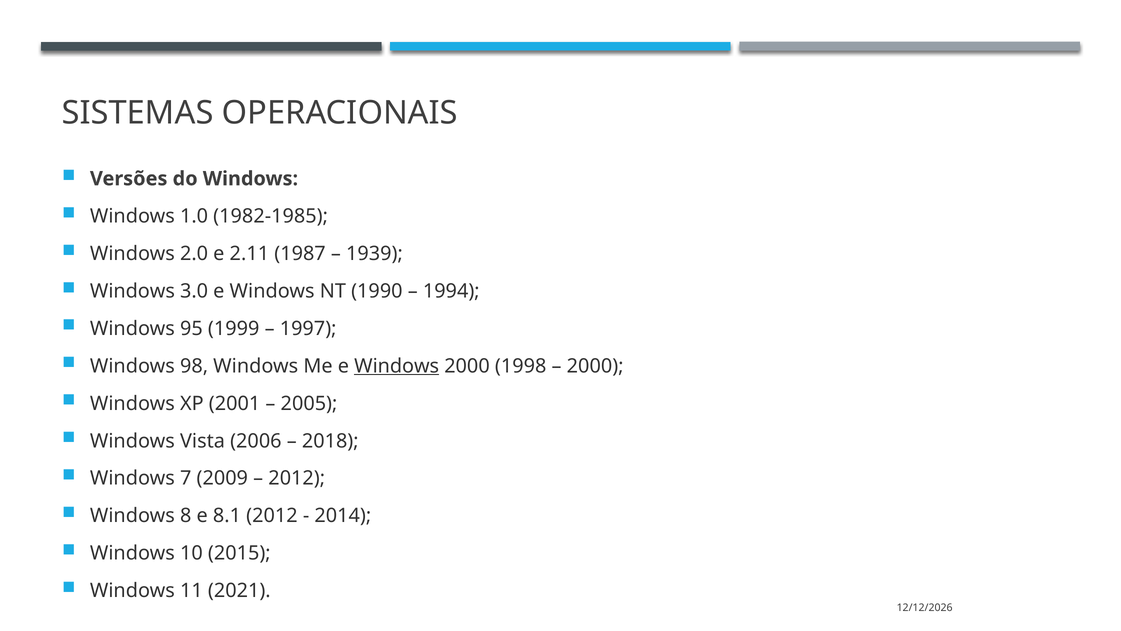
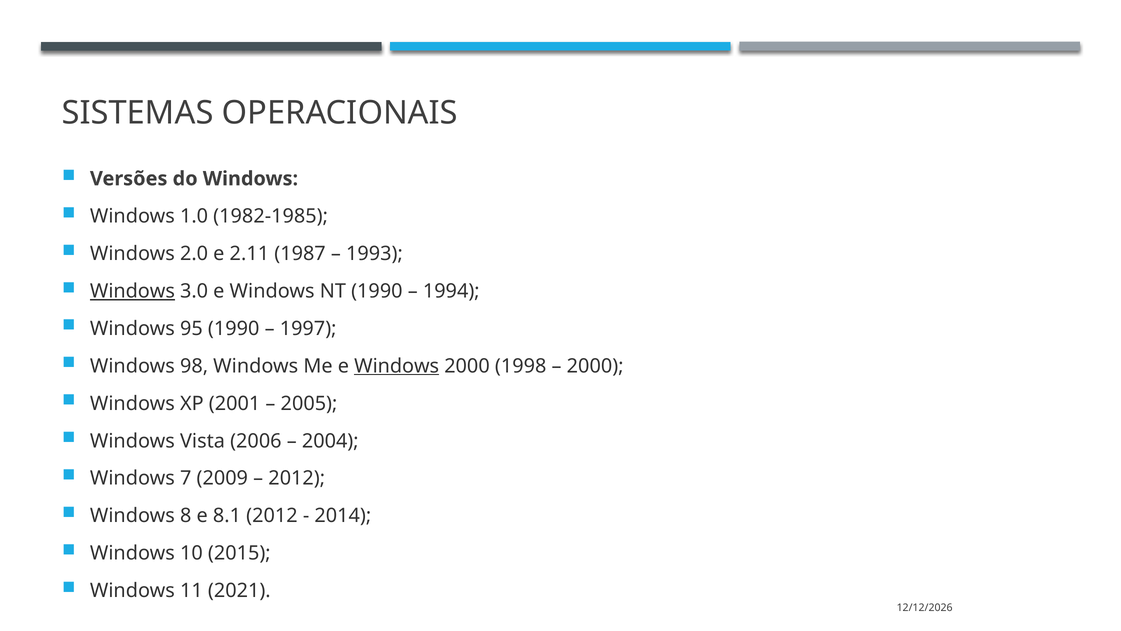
1939: 1939 -> 1993 (374, 253)
Windows underline: none -> present (132, 291)
95 1999: 1999 -> 1990 (234, 328)
2018: 2018 -> 2004 (330, 441)
